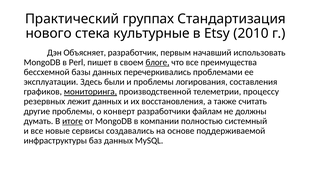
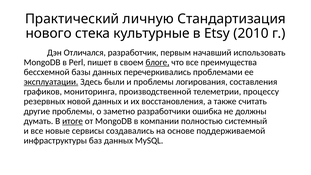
группах: группах -> личную (148, 19)
Объясняет: Объясняет -> Отличался (85, 53)
эксплуатации underline: none -> present (51, 82)
мониторинга underline: present -> none (90, 92)
лежит: лежит -> новой (79, 101)
конверт: конверт -> заметно (119, 111)
файлам: файлам -> ошибка (207, 111)
